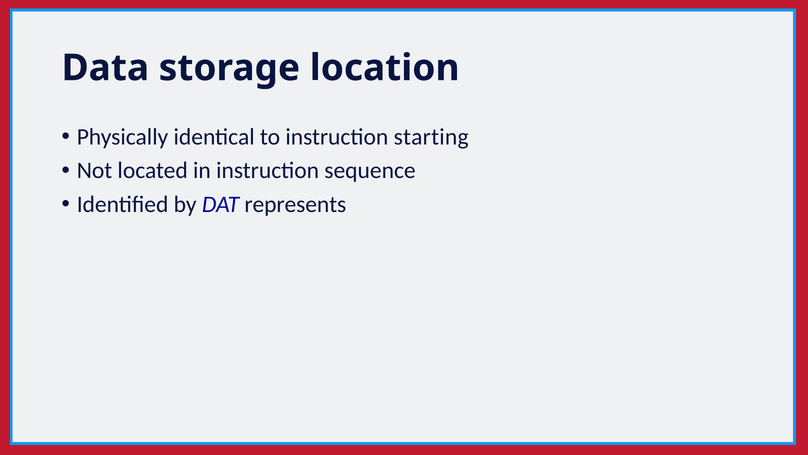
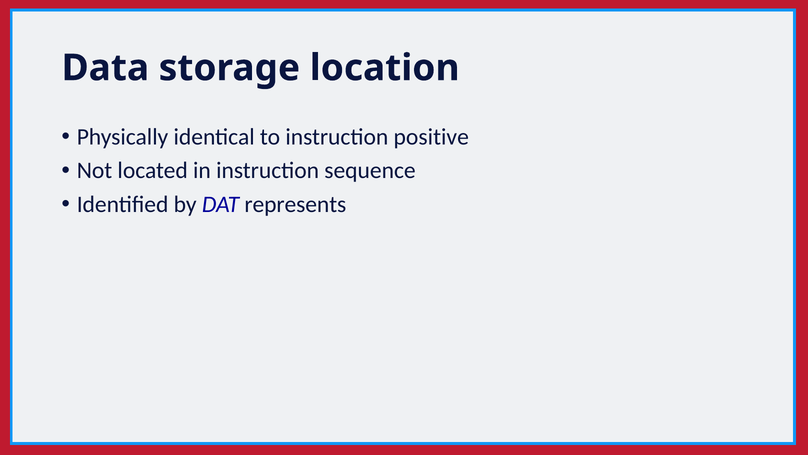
starting: starting -> positive (431, 137)
